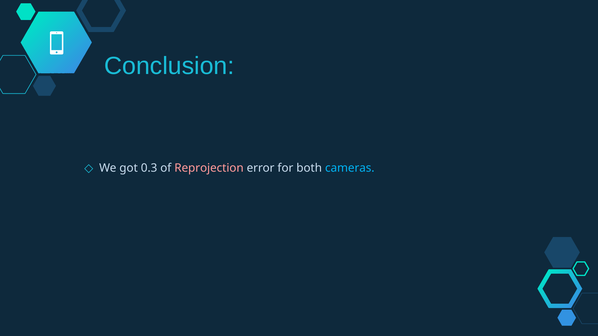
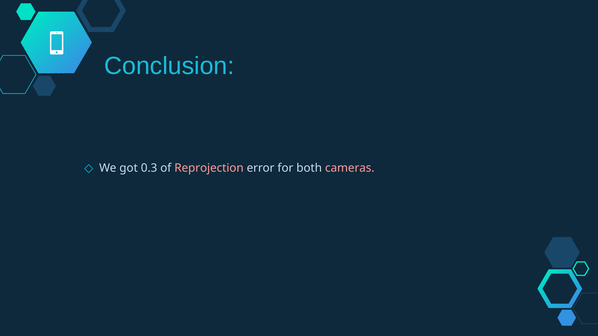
cameras colour: light blue -> pink (350, 168)
